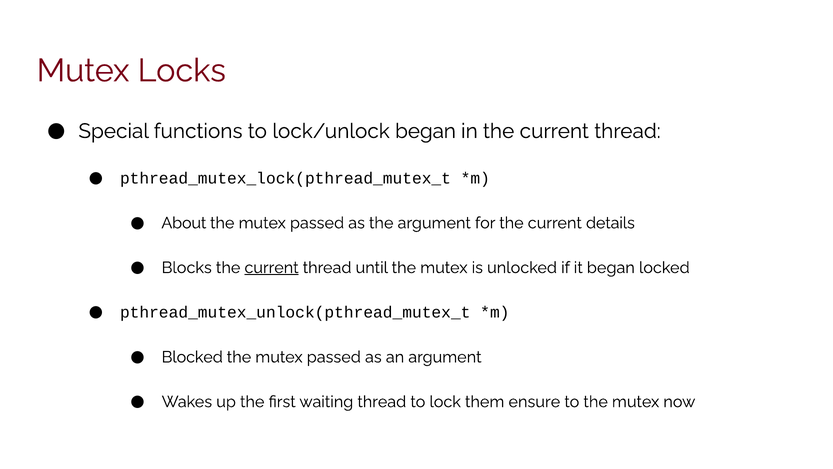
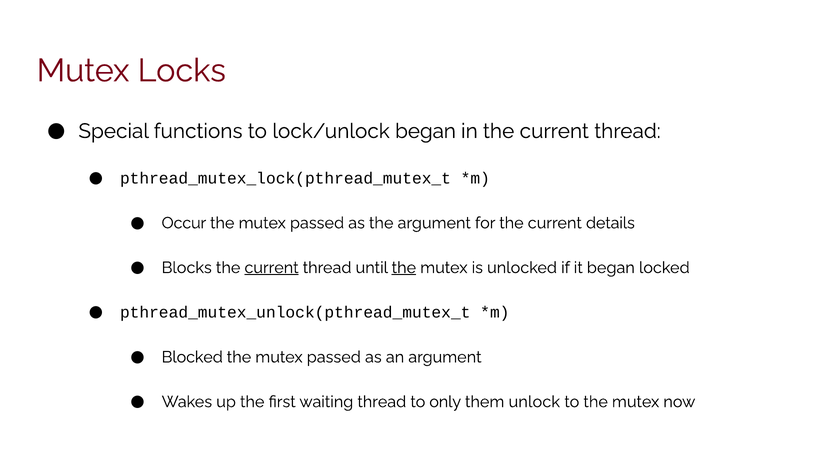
About: About -> Occur (184, 223)
the underline: none -> present (404, 267)
lock: lock -> only (445, 401)
ensure: ensure -> unlock (534, 401)
